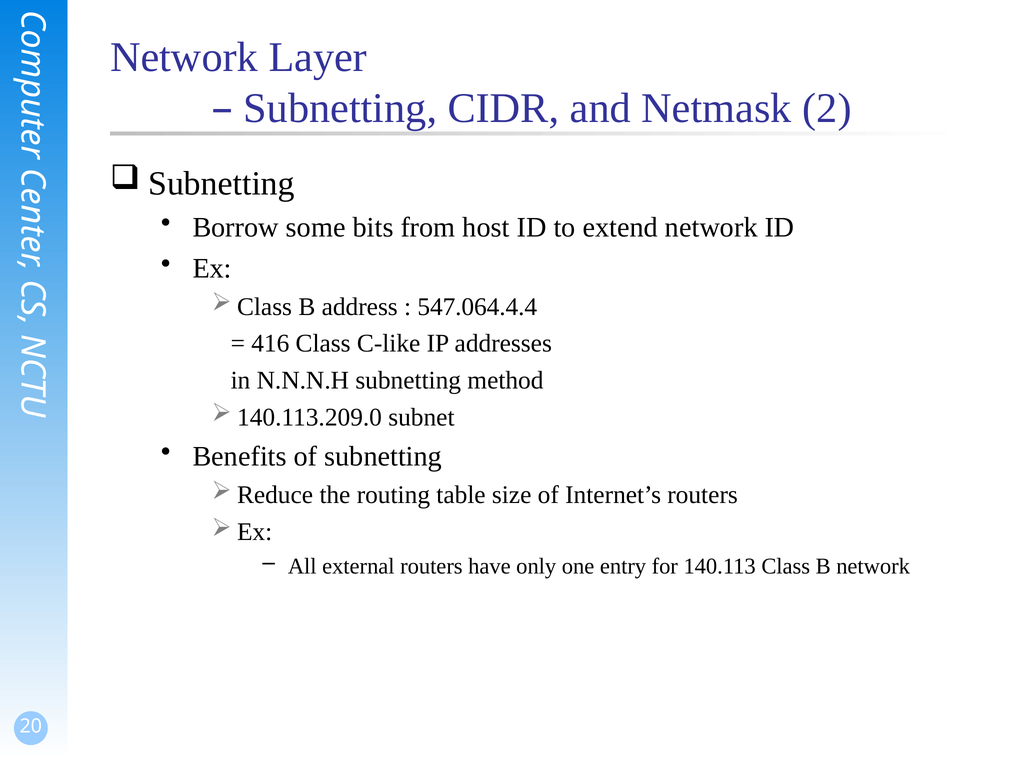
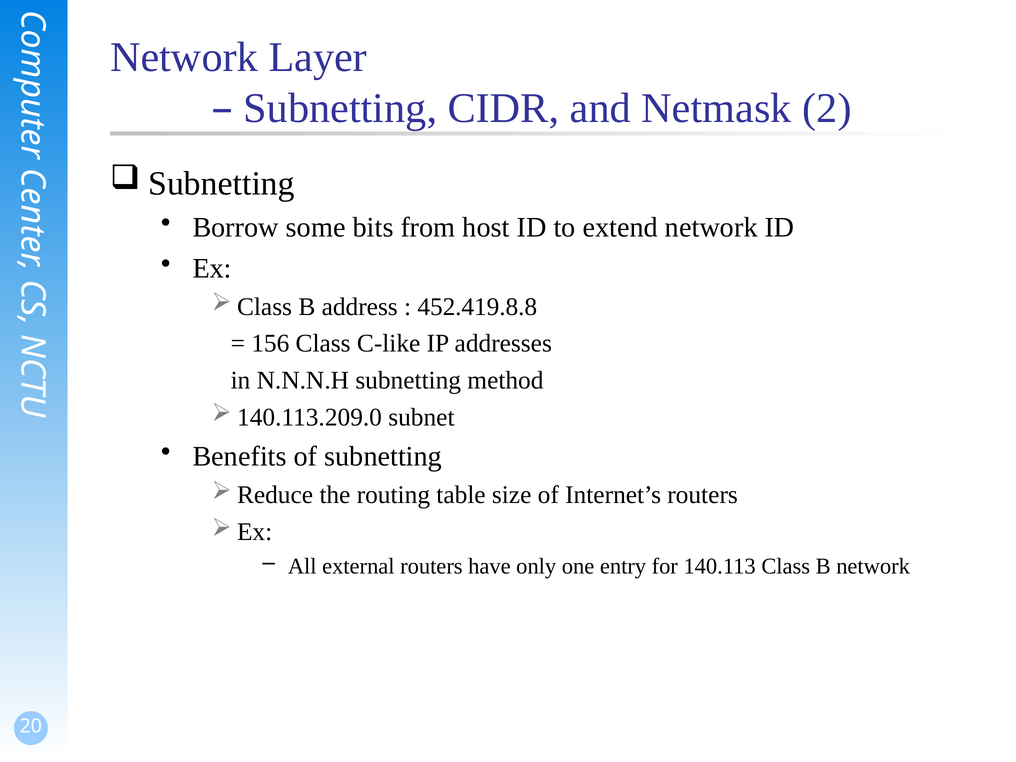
547.064.4.4: 547.064.4.4 -> 452.419.8.8 (477, 307)
416: 416 -> 156 (270, 344)
